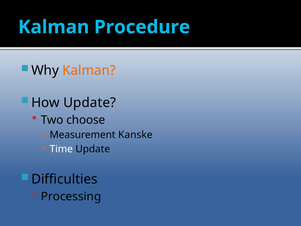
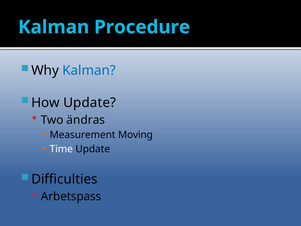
Kalman colour: orange -> blue (89, 70)
choose: choose -> ändras (86, 120)
Kanske: Kanske -> Moving (135, 135)
Processing: Processing -> Arbetspass (71, 196)
